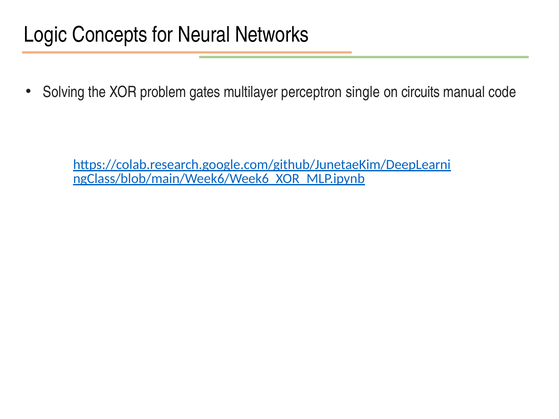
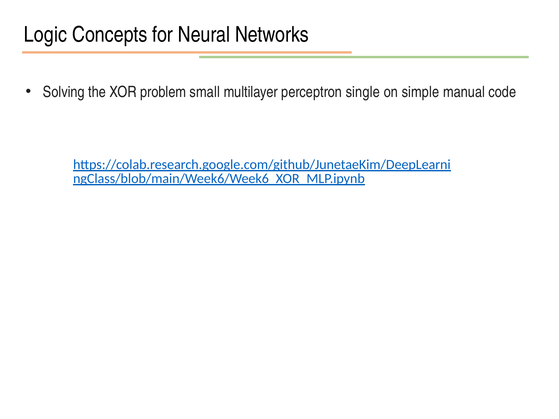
gates: gates -> small (205, 92)
circuits: circuits -> simple (420, 92)
